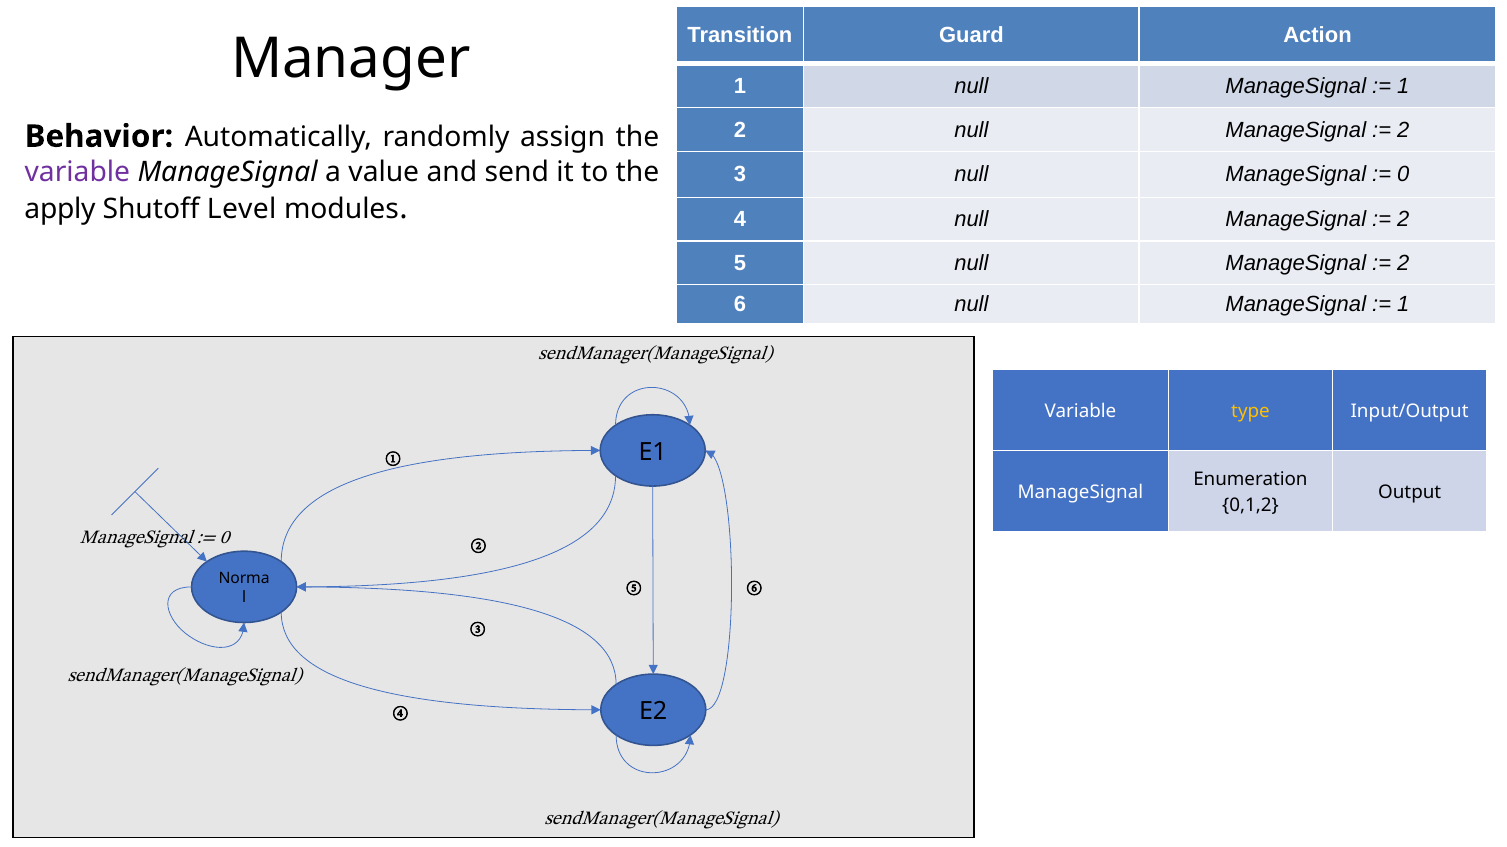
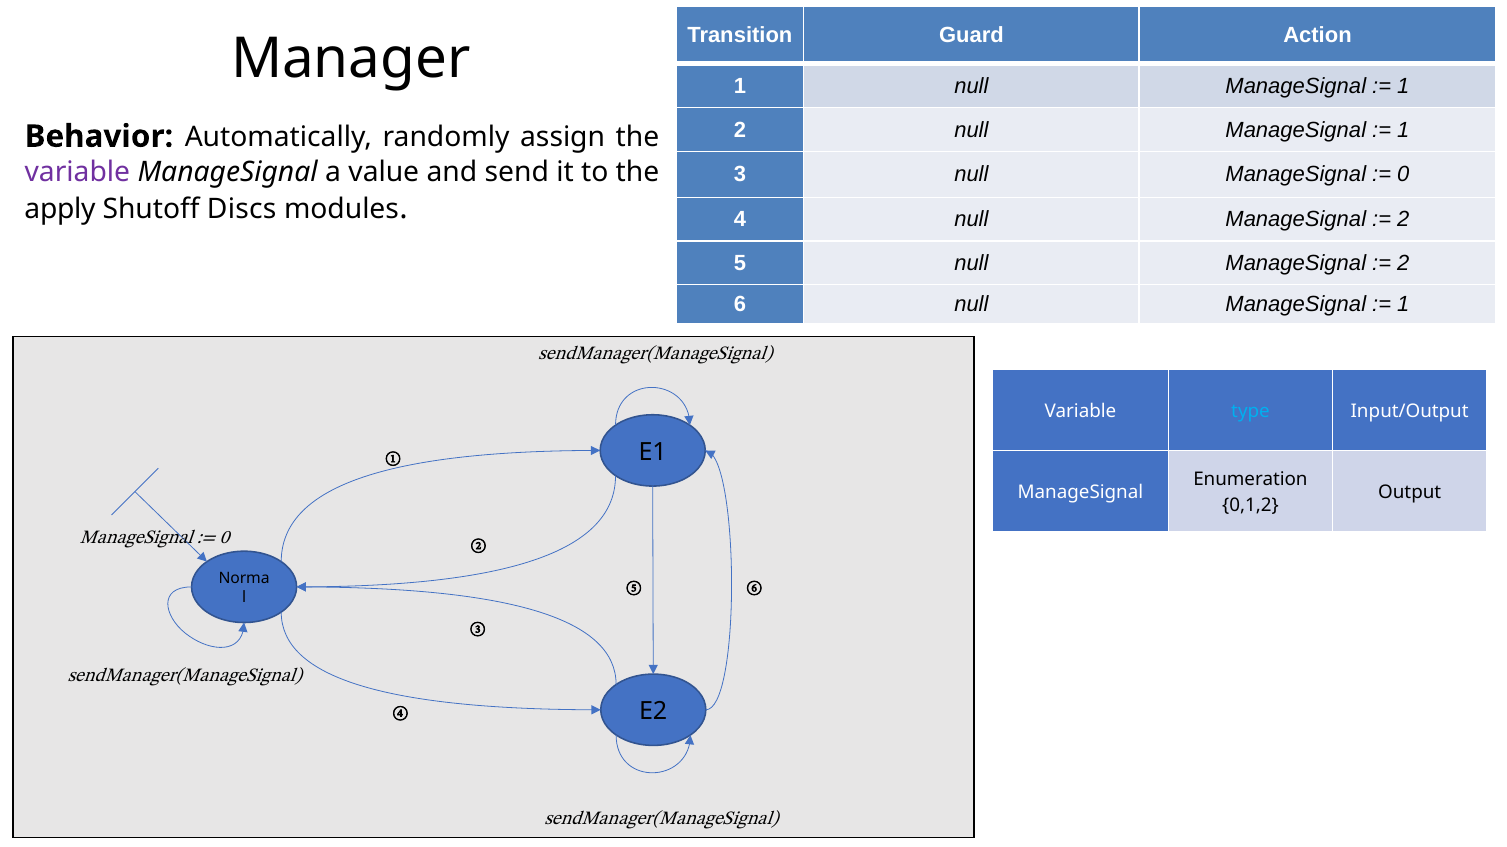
2: 2 -> 1 (1403, 130)
Level: Level -> Discs (242, 209)
type colour: yellow -> light blue (1251, 411)
